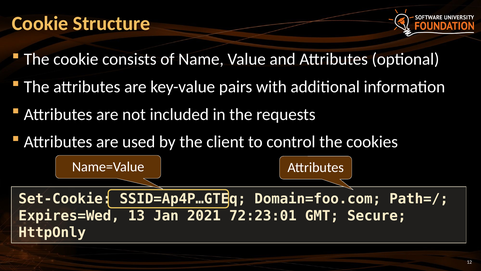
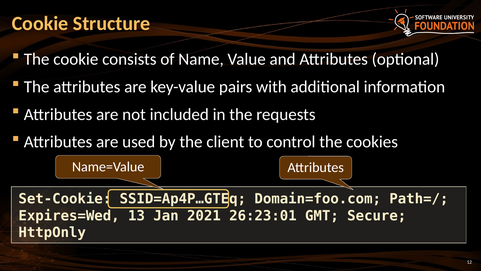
72:23:01: 72:23:01 -> 26:23:01 (263, 216)
